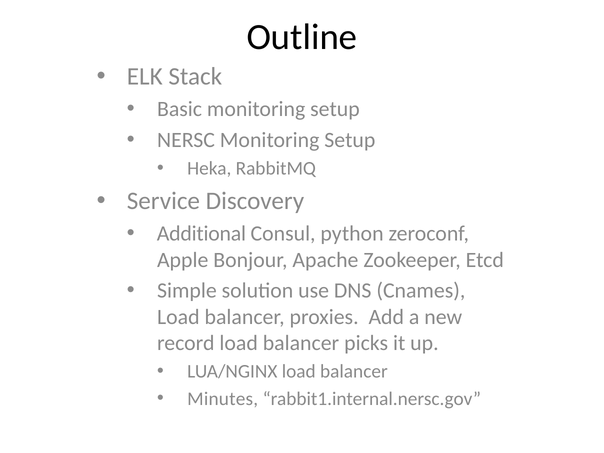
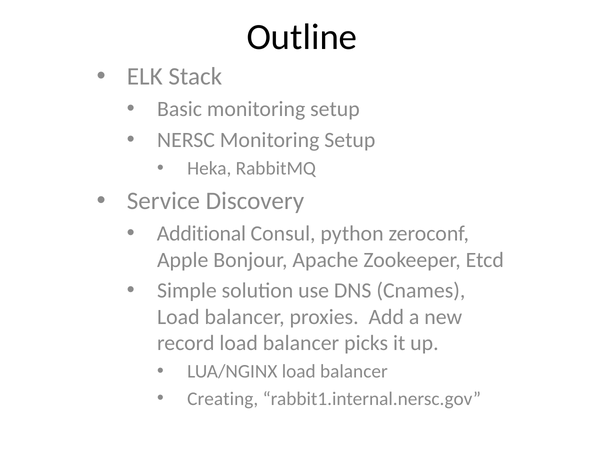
Minutes: Minutes -> Creating (223, 399)
